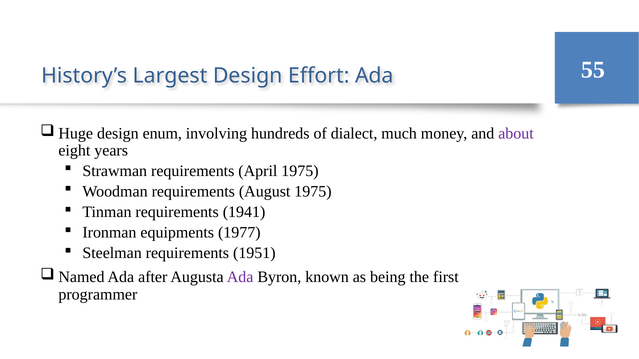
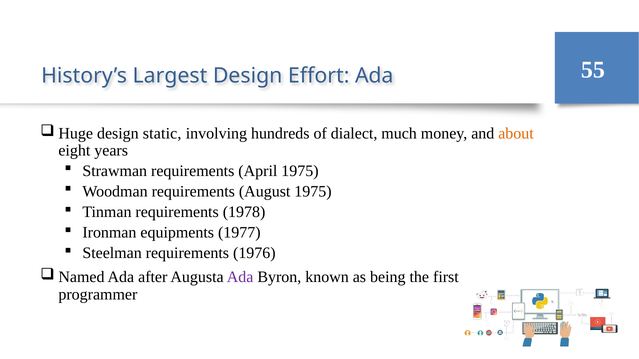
enum: enum -> static (162, 133)
about colour: purple -> orange (516, 133)
1941: 1941 -> 1978 (244, 212)
1951: 1951 -> 1976 (254, 253)
